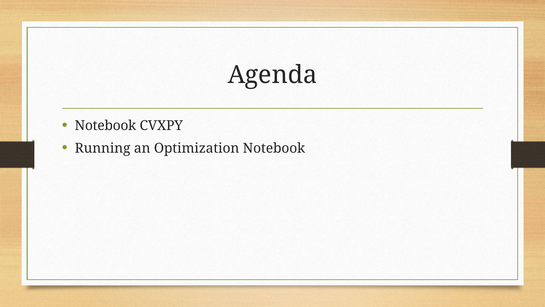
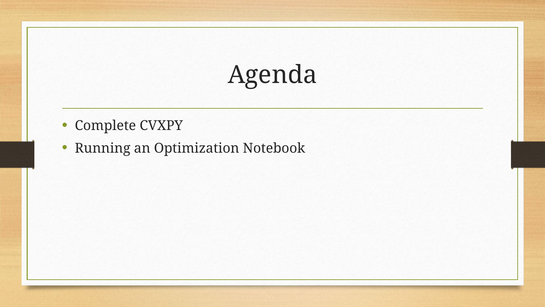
Notebook: Notebook -> Complete (105, 125)
